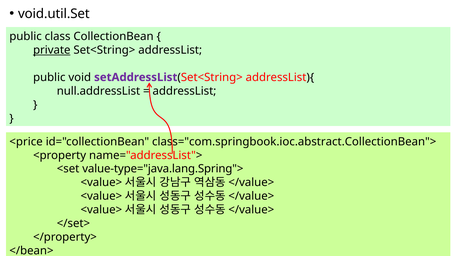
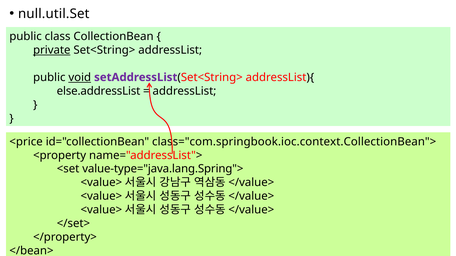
void.util.Set: void.util.Set -> null.util.Set (54, 14)
void underline: none -> present (80, 77)
null.addressList: null.addressList -> else.addressList (99, 91)
class="com.springbook.ioc.abstract.CollectionBean">: class="com.springbook.ioc.abstract.CollectionBean"> -> class="com.springbook.ioc.context.CollectionBean"> (294, 142)
